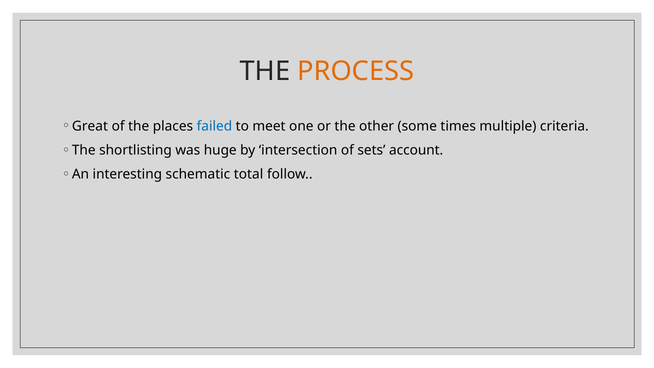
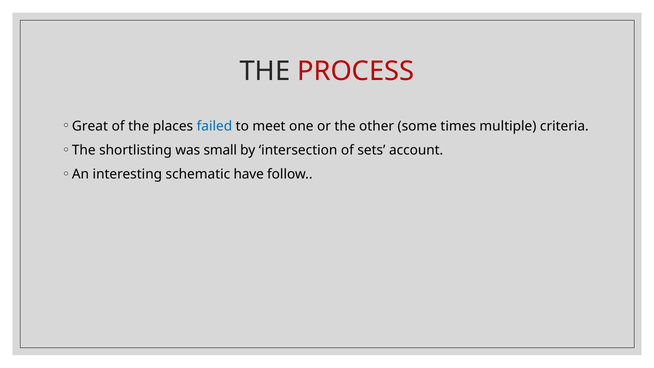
PROCESS colour: orange -> red (356, 71)
huge: huge -> small (220, 150)
total: total -> have (249, 174)
